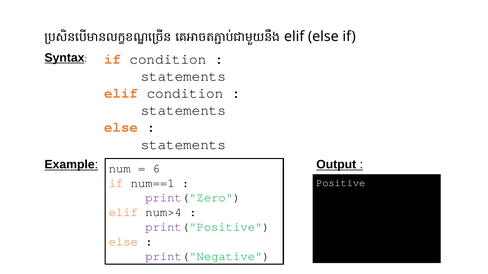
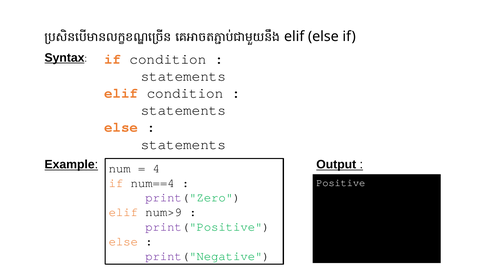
6: 6 -> 4 (156, 169)
num==1: num==1 -> num==4 (153, 183)
num>4: num>4 -> num>9 (164, 213)
